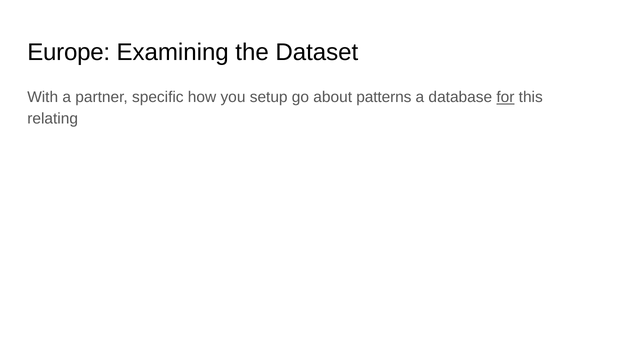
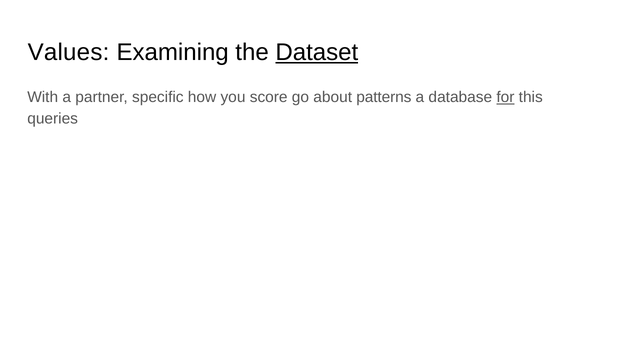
Europe: Europe -> Values (68, 52)
Dataset underline: none -> present (317, 52)
setup: setup -> score (269, 97)
relating: relating -> queries (53, 119)
